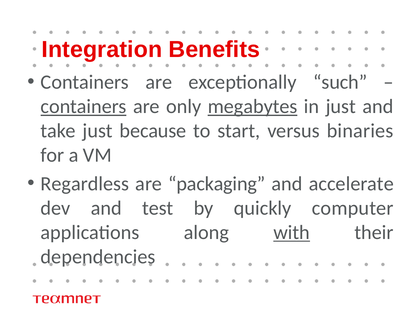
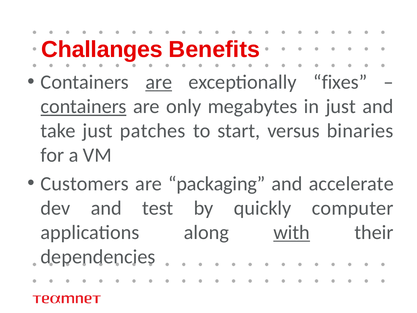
Integration: Integration -> Challanges (102, 50)
are underline: none -> present (159, 82)
such: such -> fixes (340, 82)
megabytes underline: present -> none (253, 106)
because: because -> patches (153, 131)
Regardless: Regardless -> Customers (85, 184)
